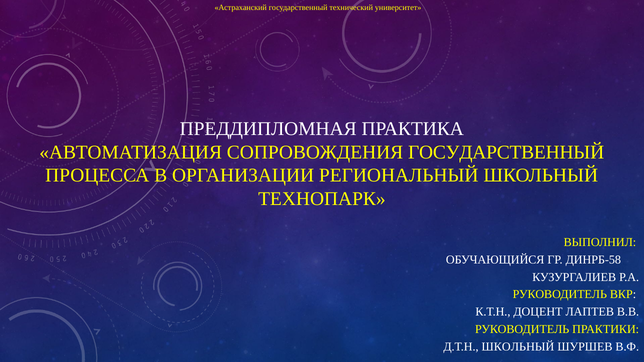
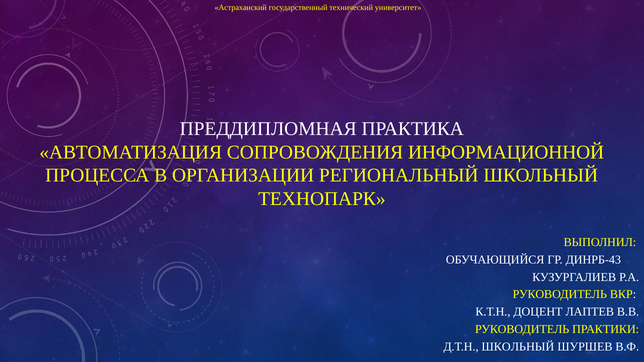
СОПРОВОЖДЕНИЯ ГОСУДАРСТВЕННЫЙ: ГОСУДАРСТВЕННЫЙ -> ИНФОРМАЦИОННОЙ (506, 152)
ДИНРБ-58: ДИНРБ-58 -> ДИНРБ-43 (593, 260)
